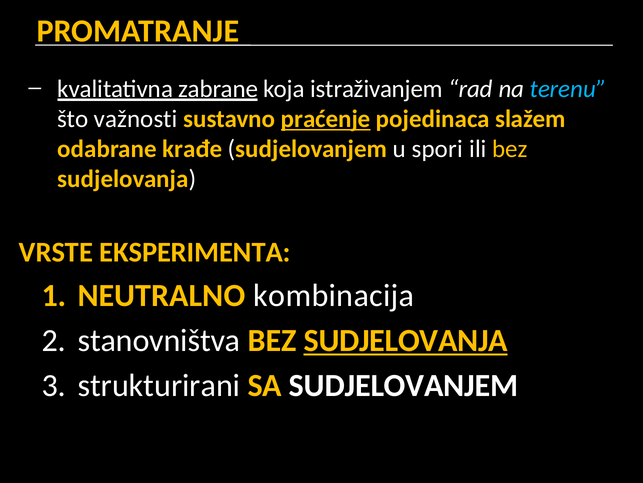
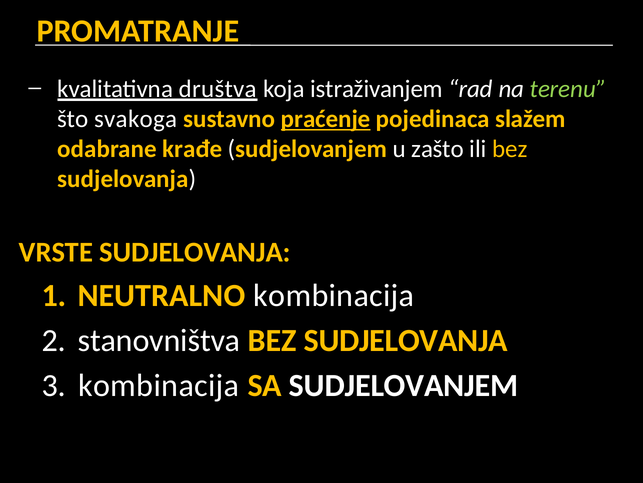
zabrane: zabrane -> društva (218, 89)
terenu colour: light blue -> light green (568, 89)
važnosti: važnosti -> svakoga (136, 119)
spori: spori -> zašto (438, 149)
VRSTE EKSPERIMENTA: EKSPERIMENTA -> SUDJELOVANJA (195, 252)
SUDJELOVANJA underline: present -> none (406, 340)
strukturirani: strukturirani -> kombinacija (159, 385)
